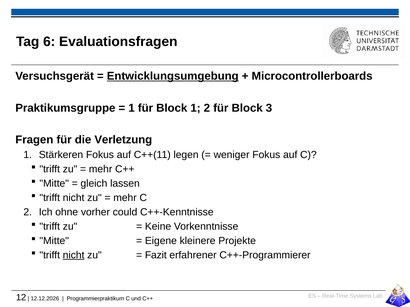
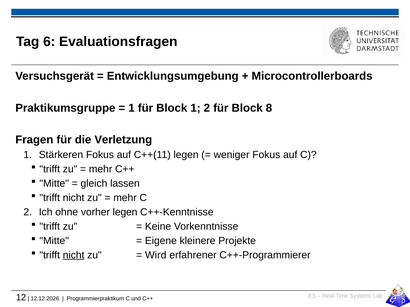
Entwicklungsumgebung underline: present -> none (173, 76)
3: 3 -> 8 (269, 108)
vorher could: could -> legen (125, 212)
Fazit: Fazit -> Wird (156, 255)
